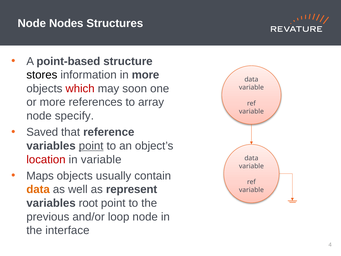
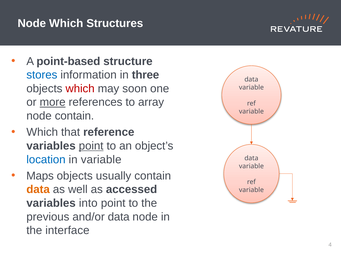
Node Nodes: Nodes -> Which (66, 23)
stores colour: black -> blue (42, 75)
in more: more -> three (146, 75)
more underline: none -> present (53, 102)
node specify: specify -> contain (74, 116)
Saved: Saved -> Which (42, 132)
location colour: red -> blue (46, 159)
represent: represent -> accessed (132, 189)
root: root -> into (88, 203)
and/or loop: loop -> data (119, 217)
